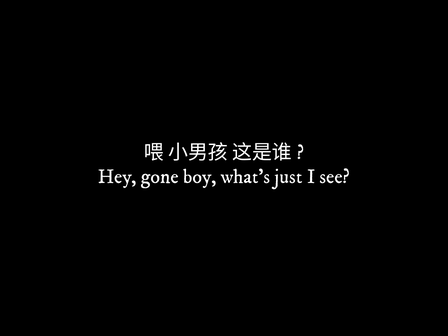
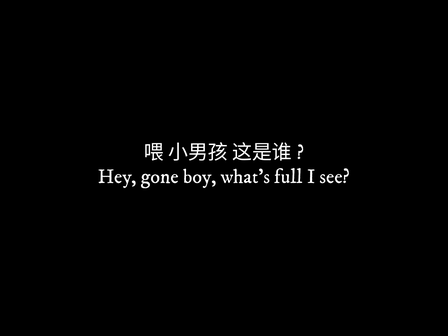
just: just -> full (288, 177)
